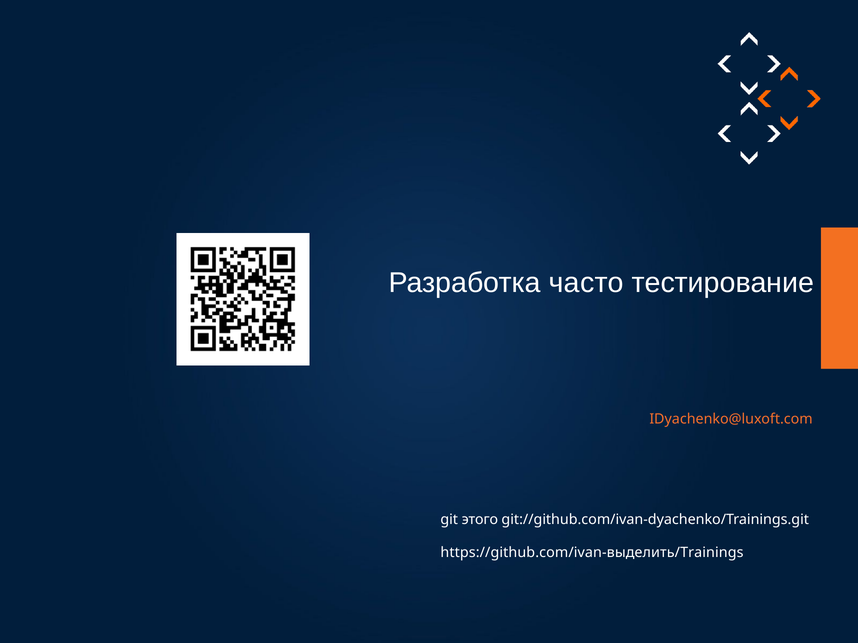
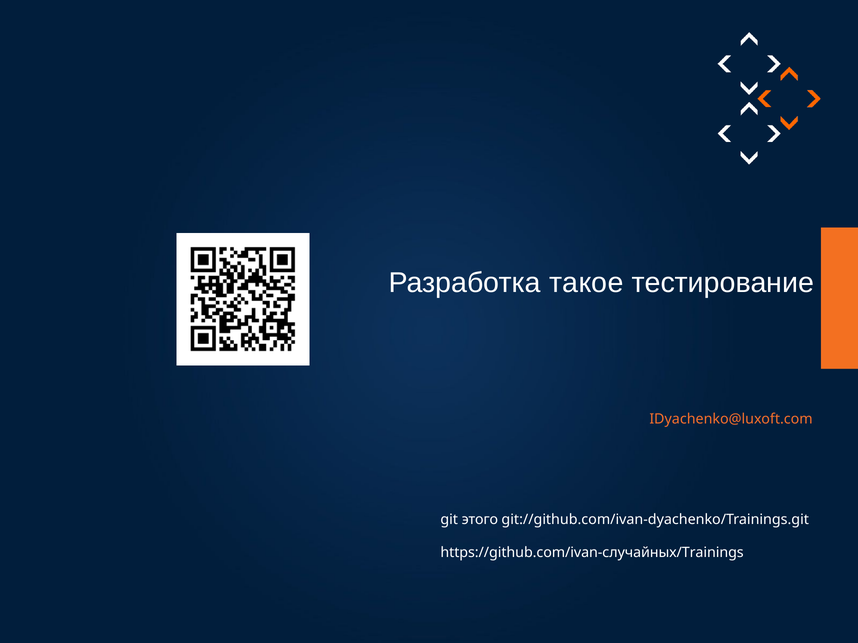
часто: часто -> такое (586, 283)
https://github.com/ivan-выделить/Trainings: https://github.com/ivan-выделить/Trainings -> https://github.com/ivan-случайных/Trainings (592, 553)
